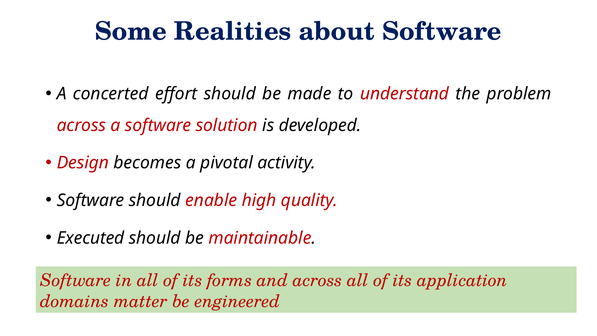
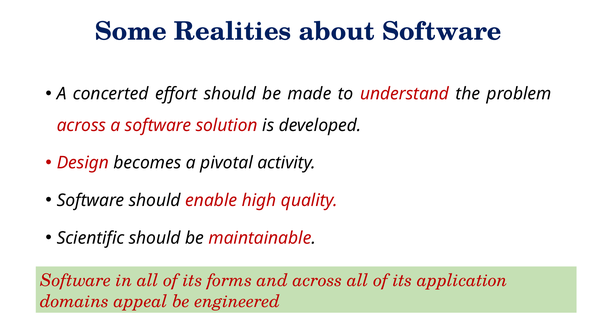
Executed: Executed -> Scientific (91, 238)
matter: matter -> appeal (141, 301)
